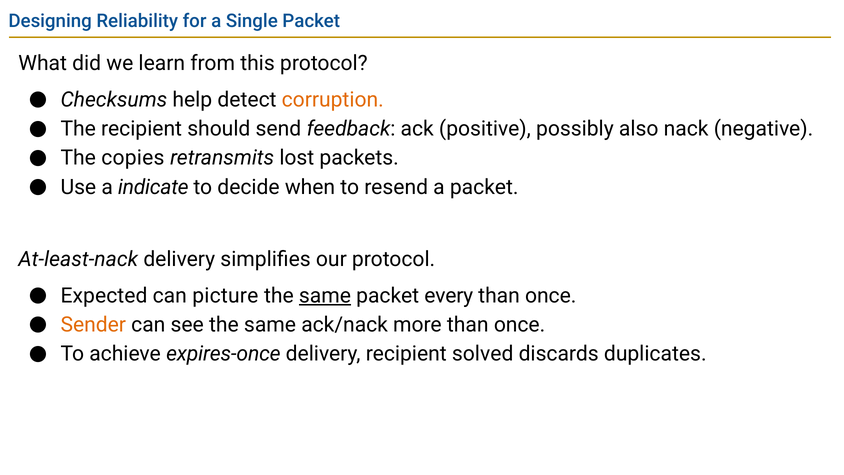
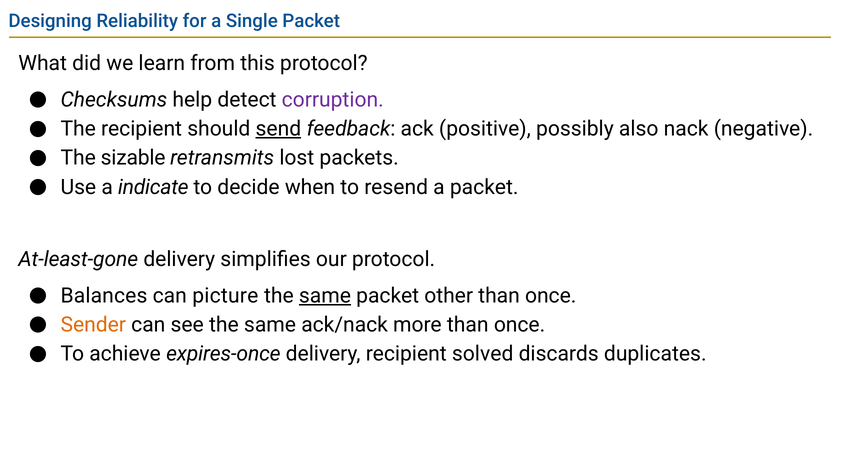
corruption colour: orange -> purple (333, 100)
send underline: none -> present (278, 129)
copies: copies -> sizable (133, 158)
At-least-nack: At-least-nack -> At-least-gone (78, 259)
Expected: Expected -> Balances (104, 295)
every: every -> other (449, 295)
